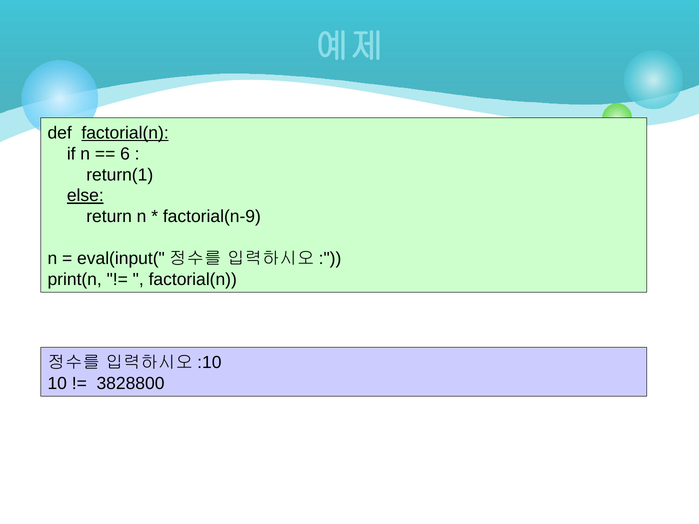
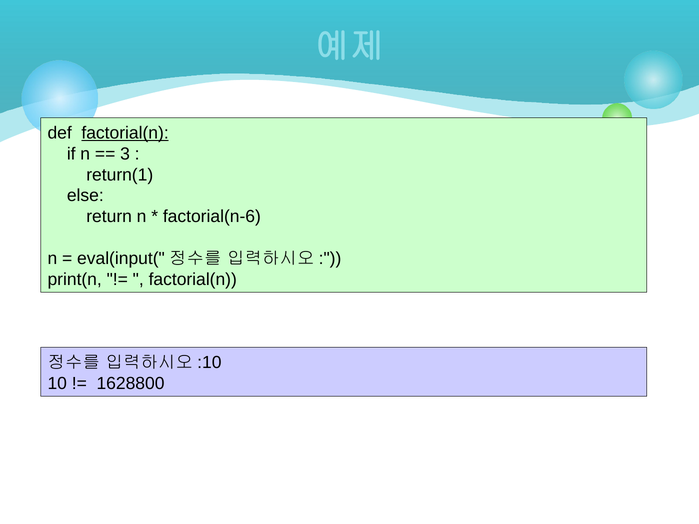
6: 6 -> 3 (125, 154)
else underline: present -> none (85, 196)
factorial(n-9: factorial(n-9 -> factorial(n-6 (212, 217)
3828800: 3828800 -> 1628800 (131, 384)
